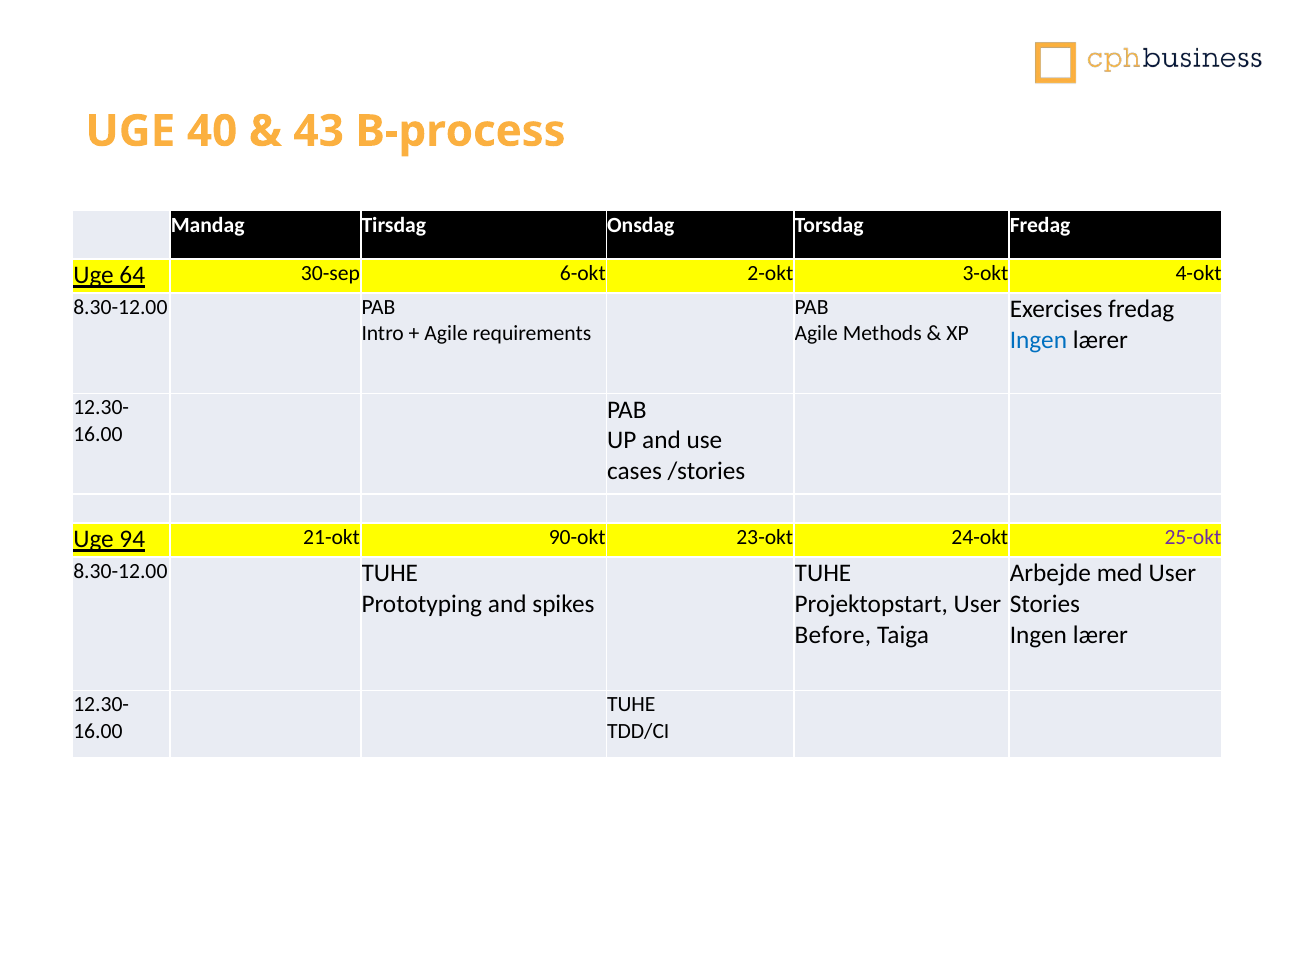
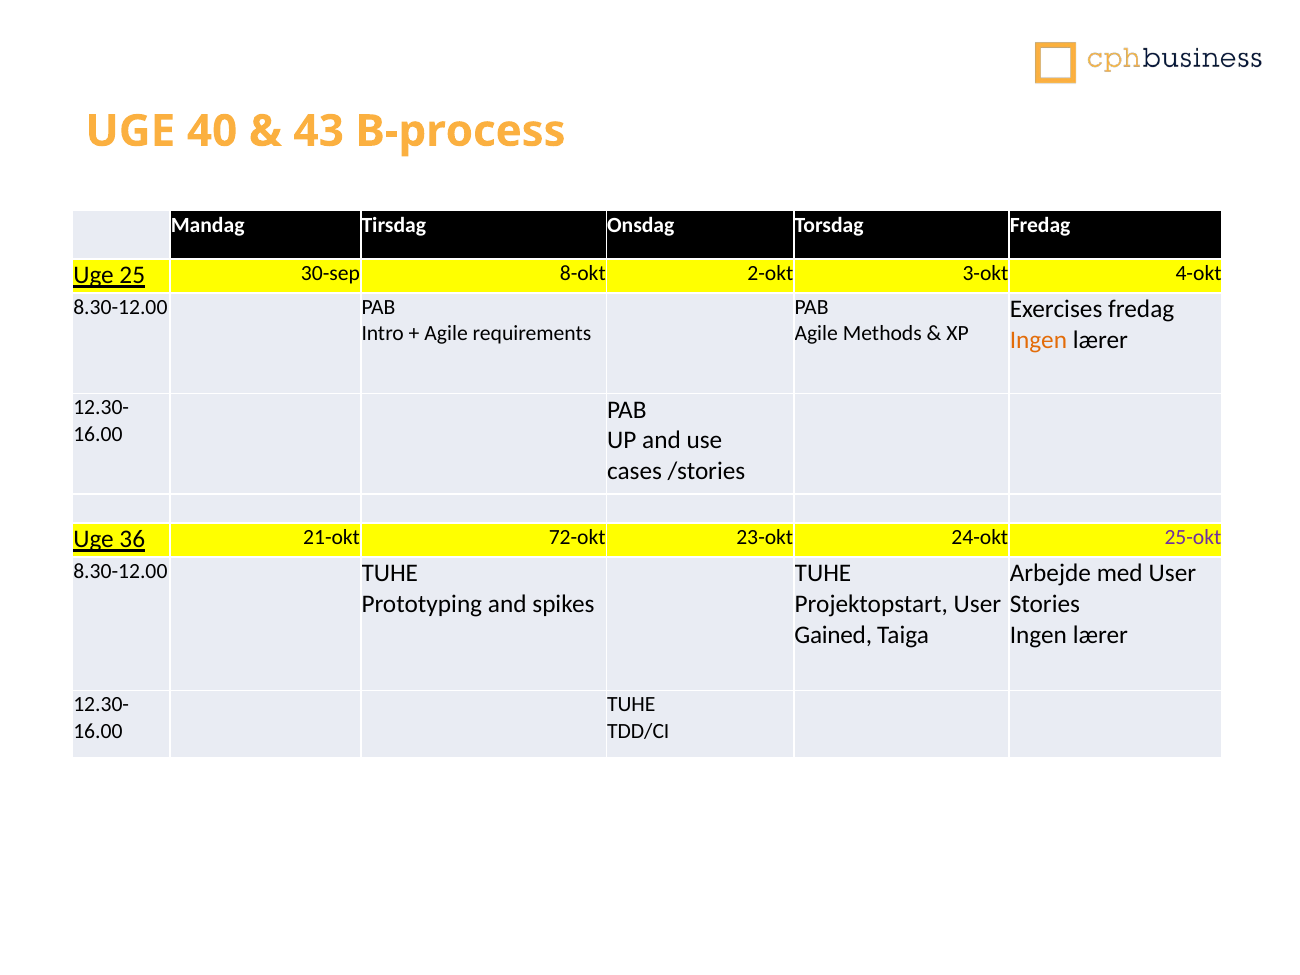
64: 64 -> 25 (132, 276)
6-okt: 6-okt -> 8-okt (583, 273)
Ingen colour: blue -> orange (1038, 340)
94: 94 -> 36 (132, 539)
90-okt: 90-okt -> 72-okt (577, 537)
Before: Before -> Gained (833, 635)
